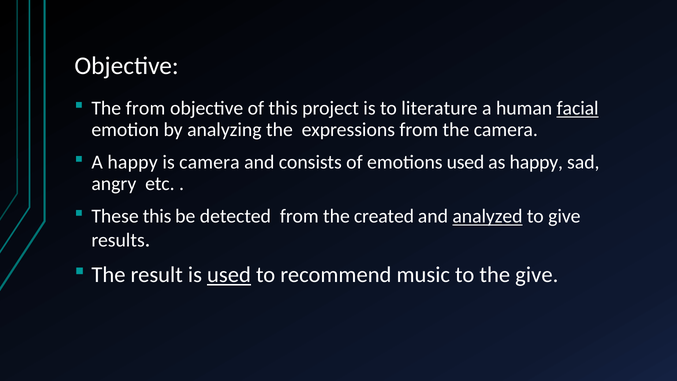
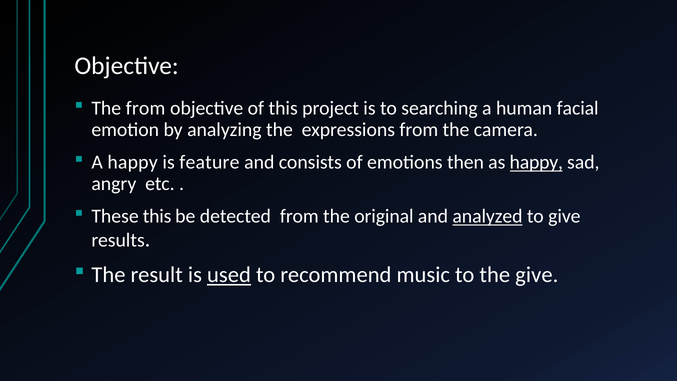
literature: literature -> searching (440, 108)
facial underline: present -> none (578, 108)
is camera: camera -> feature (209, 162)
emotions used: used -> then (465, 162)
happy underline: none -> present (536, 162)
created: created -> original (384, 216)
